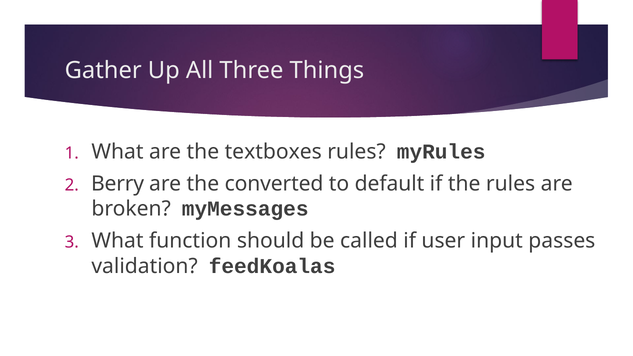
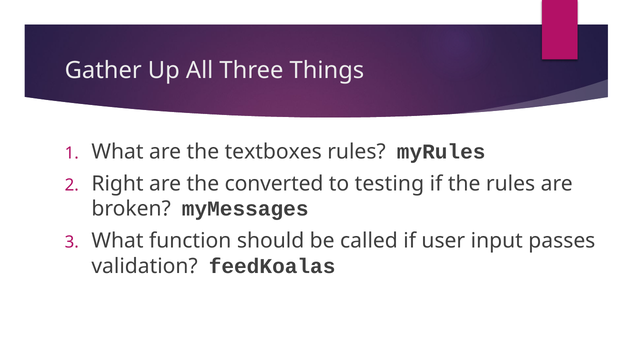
Berry: Berry -> Right (117, 184)
default: default -> testing (389, 184)
